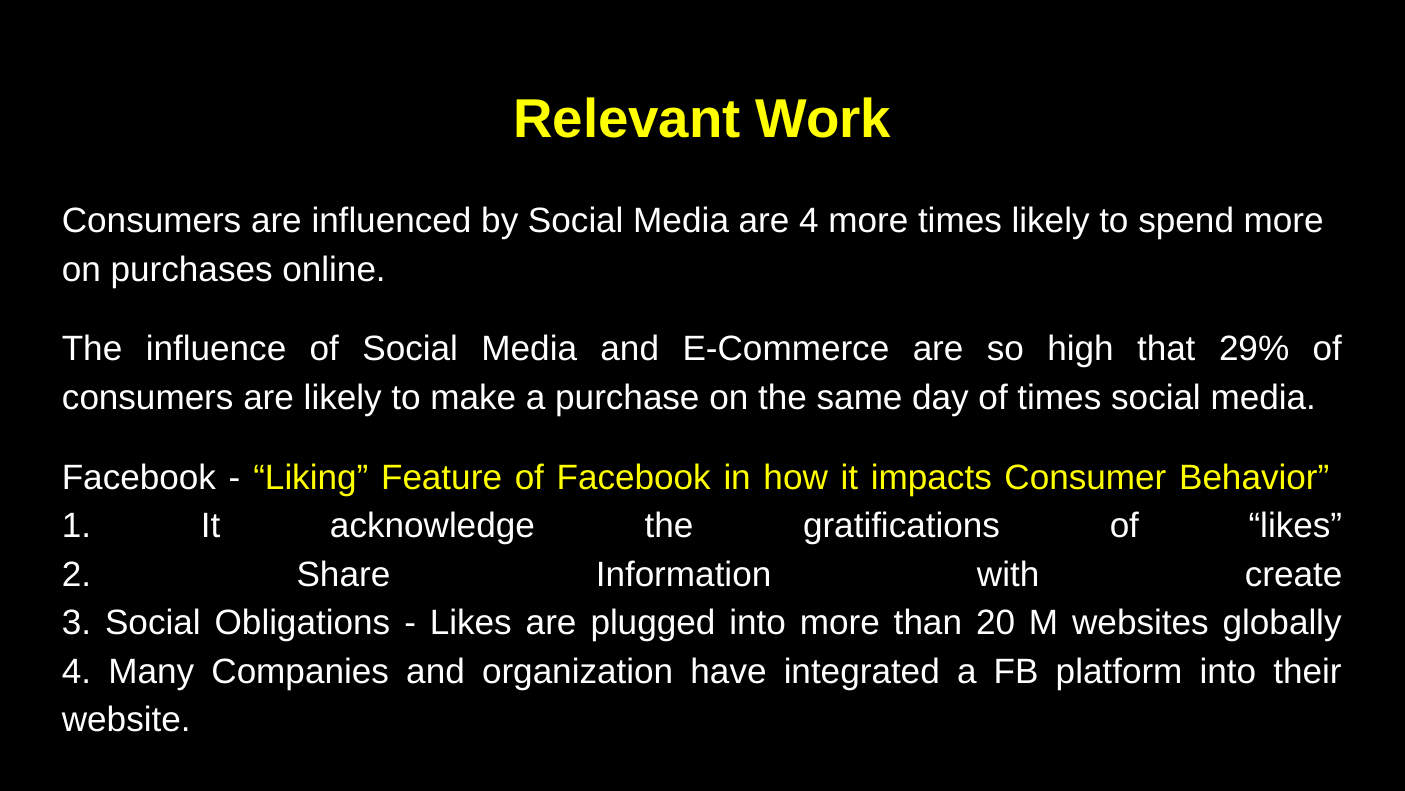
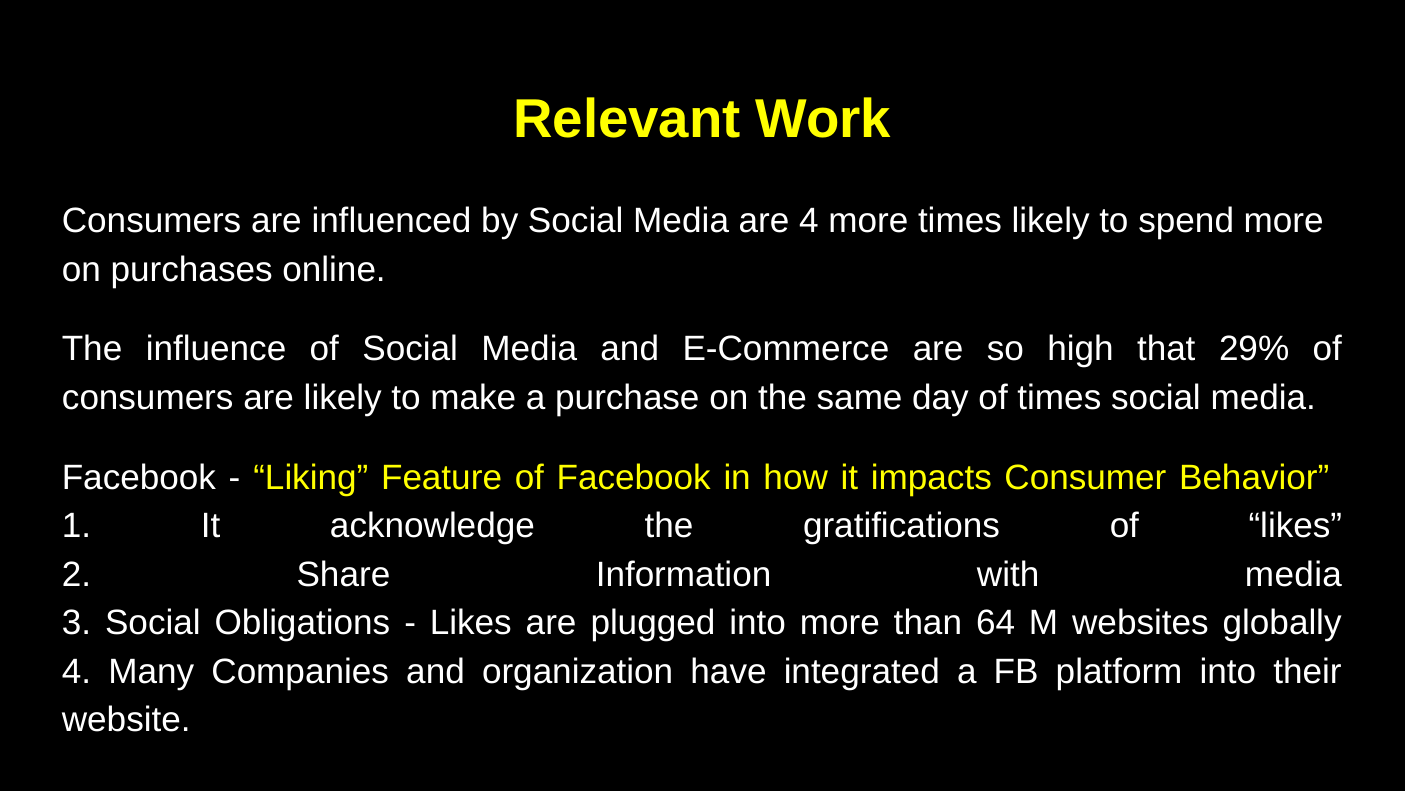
with create: create -> media (1293, 574)
20: 20 -> 64 (996, 623)
